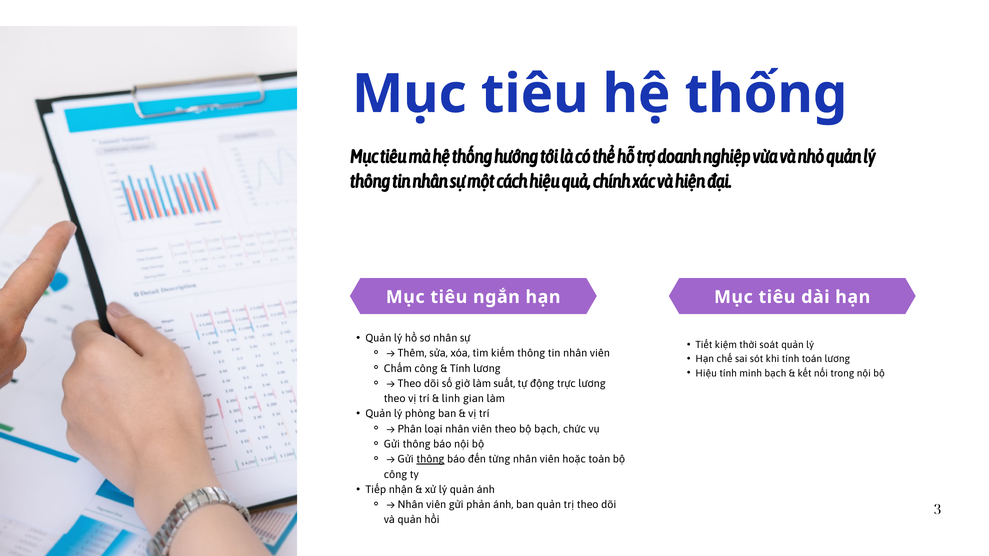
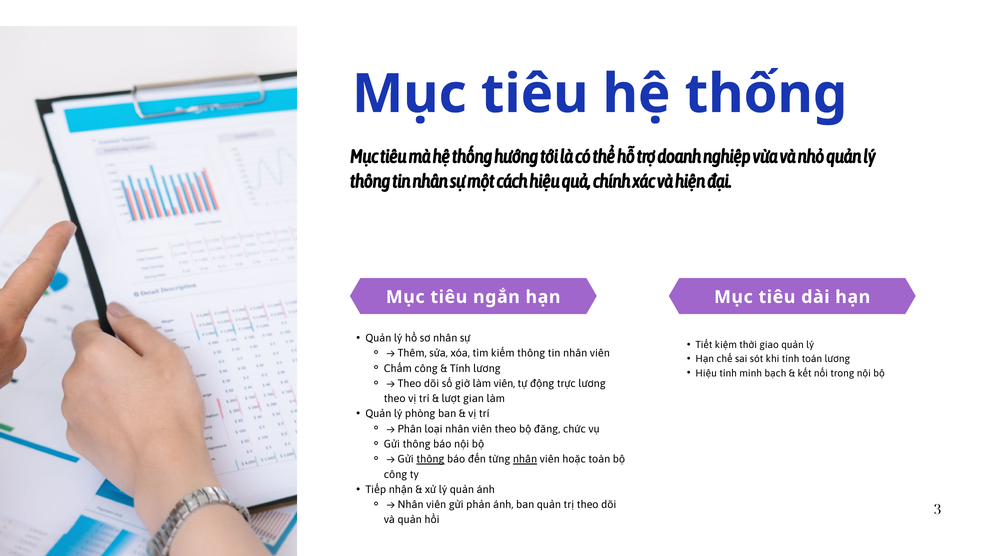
soát: soát -> giao (769, 345)
làm suất: suất -> viên (504, 384)
linh: linh -> lượt (451, 399)
bộ bạch: bạch -> đăng (547, 429)
nhân underline: none -> present (525, 460)
